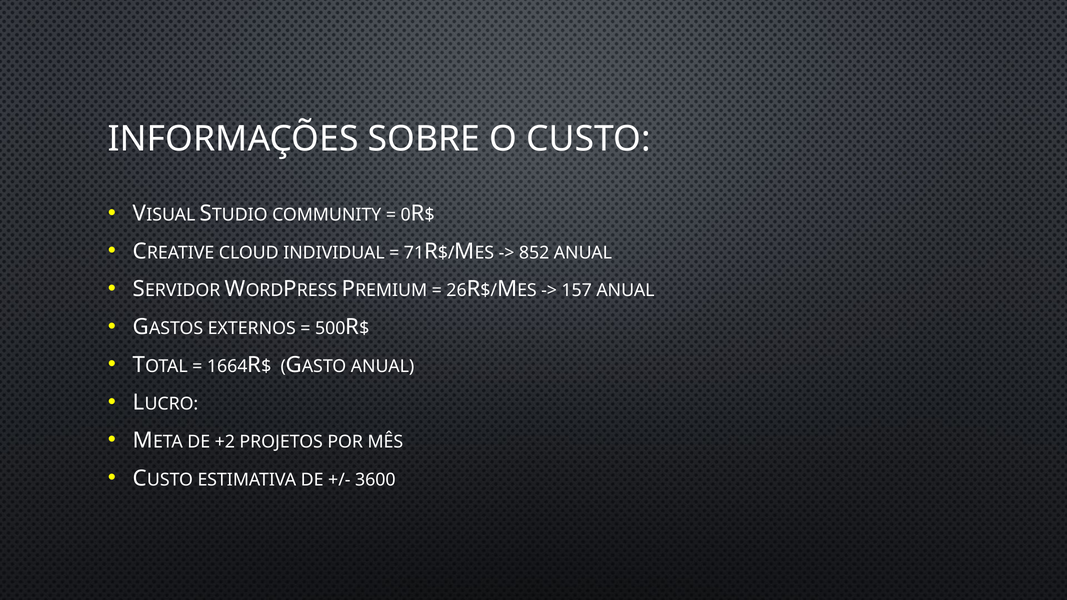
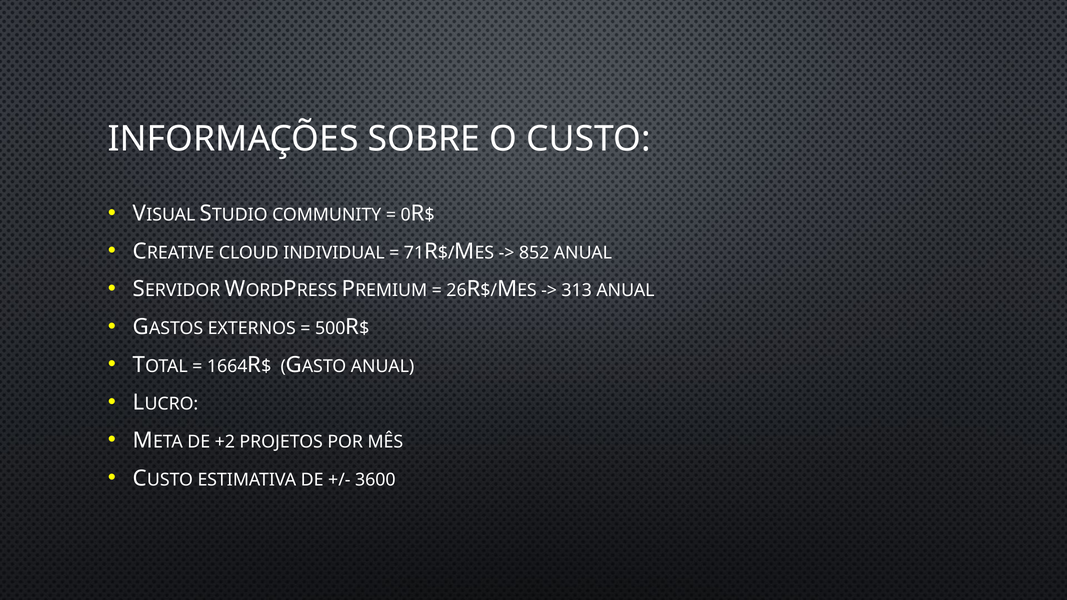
157: 157 -> 313 (577, 291)
